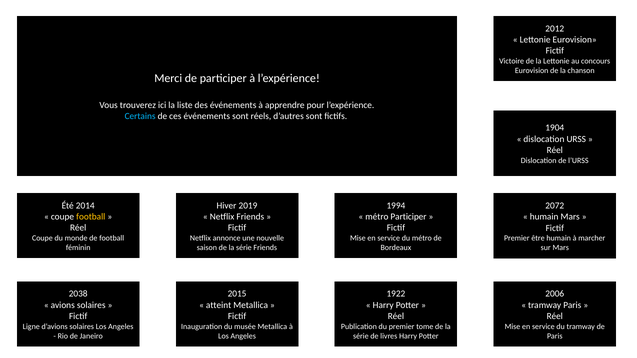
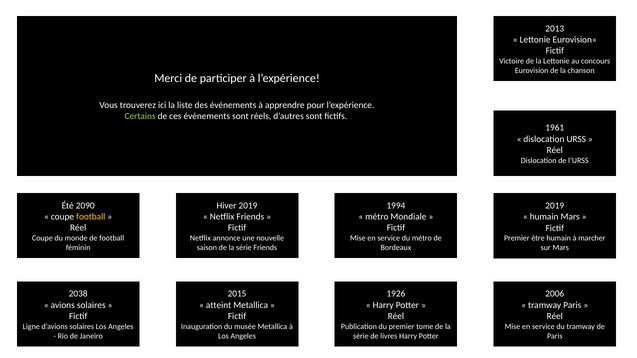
2012: 2012 -> 2013 (555, 28)
Certains colour: light blue -> light green (140, 117)
1904: 1904 -> 1961 (555, 128)
2014: 2014 -> 2090 (85, 206)
2072: 2072 -> 2019 (555, 206)
métro Participer: Participer -> Mondiale (408, 217)
1922: 1922 -> 1926 (396, 294)
